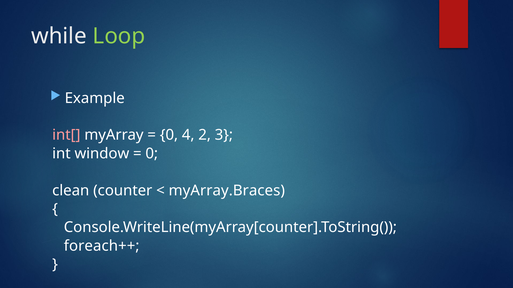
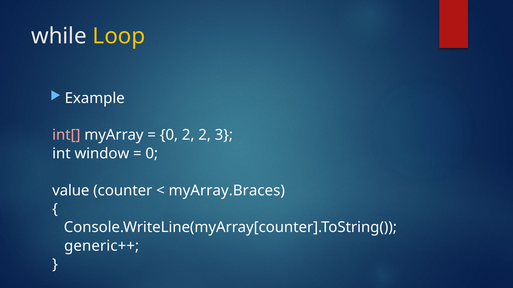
Loop colour: light green -> yellow (119, 36)
0 4: 4 -> 2 (188, 135)
clean: clean -> value (71, 191)
foreach++: foreach++ -> generic++ (102, 246)
